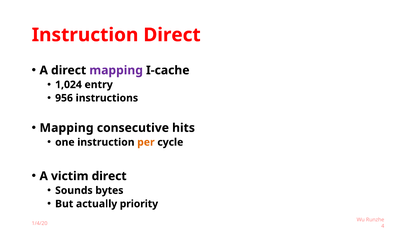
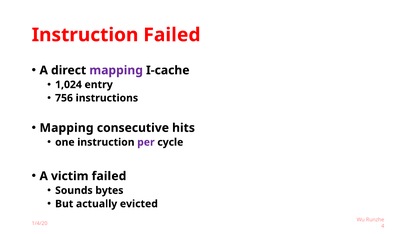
Instruction Direct: Direct -> Failed (172, 35)
956: 956 -> 756 (64, 98)
per colour: orange -> purple (146, 142)
victim direct: direct -> failed (109, 176)
priority: priority -> evicted (139, 204)
